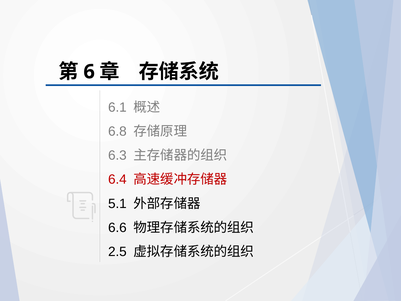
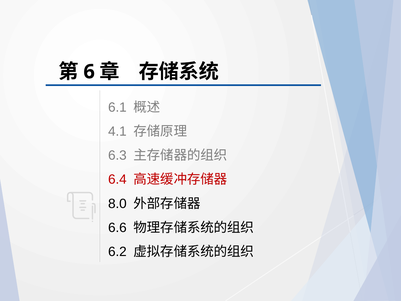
6.8: 6.8 -> 4.1 (117, 131)
5.1: 5.1 -> 8.0 (117, 203)
2.5: 2.5 -> 6.2 (117, 252)
